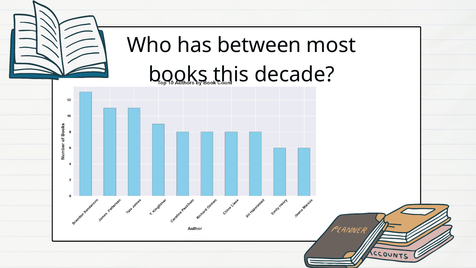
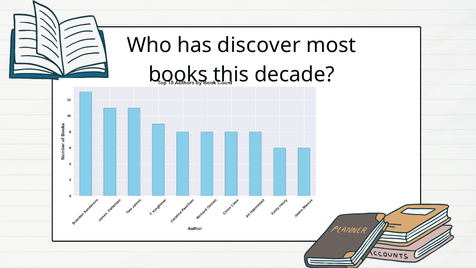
between: between -> discover (259, 45)
